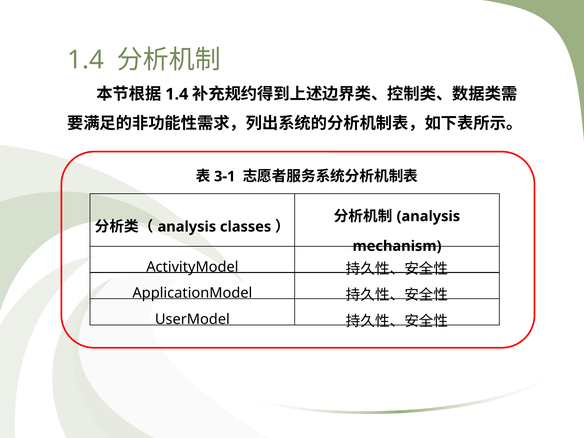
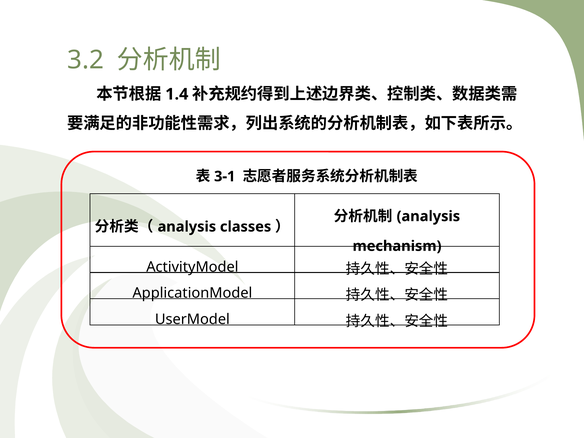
1.4: 1.4 -> 3.2 (86, 60)
